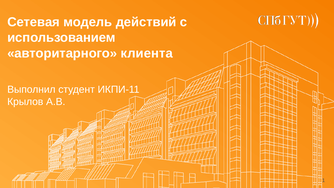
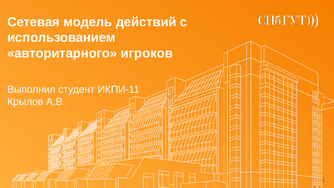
клиента: клиента -> игроков (147, 53)
